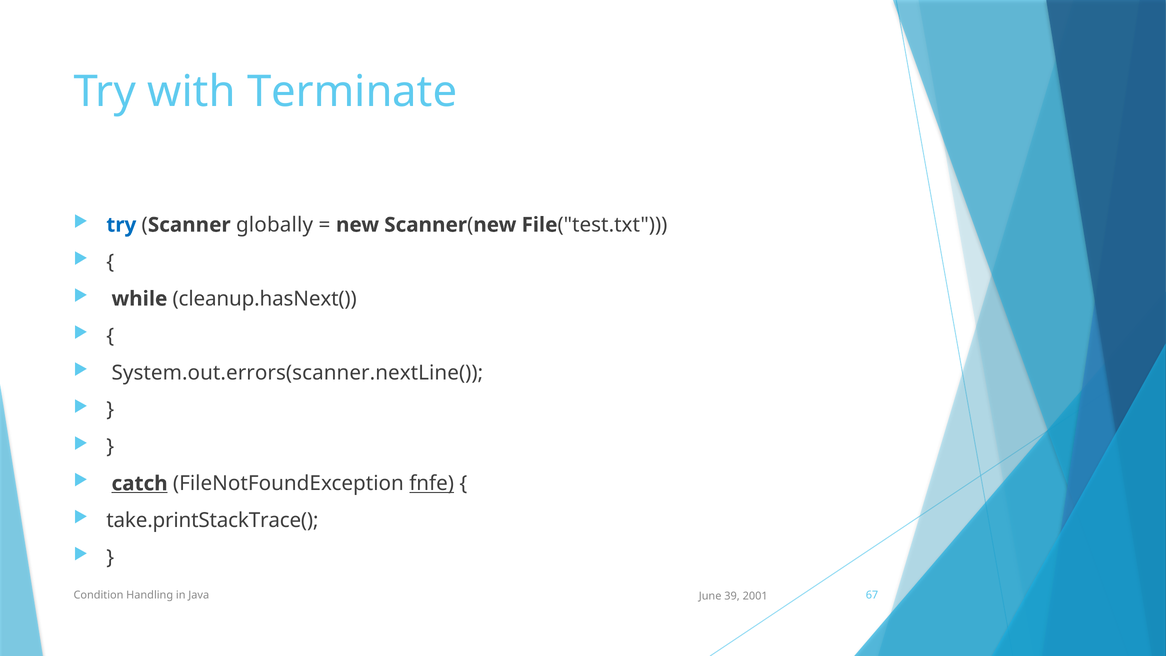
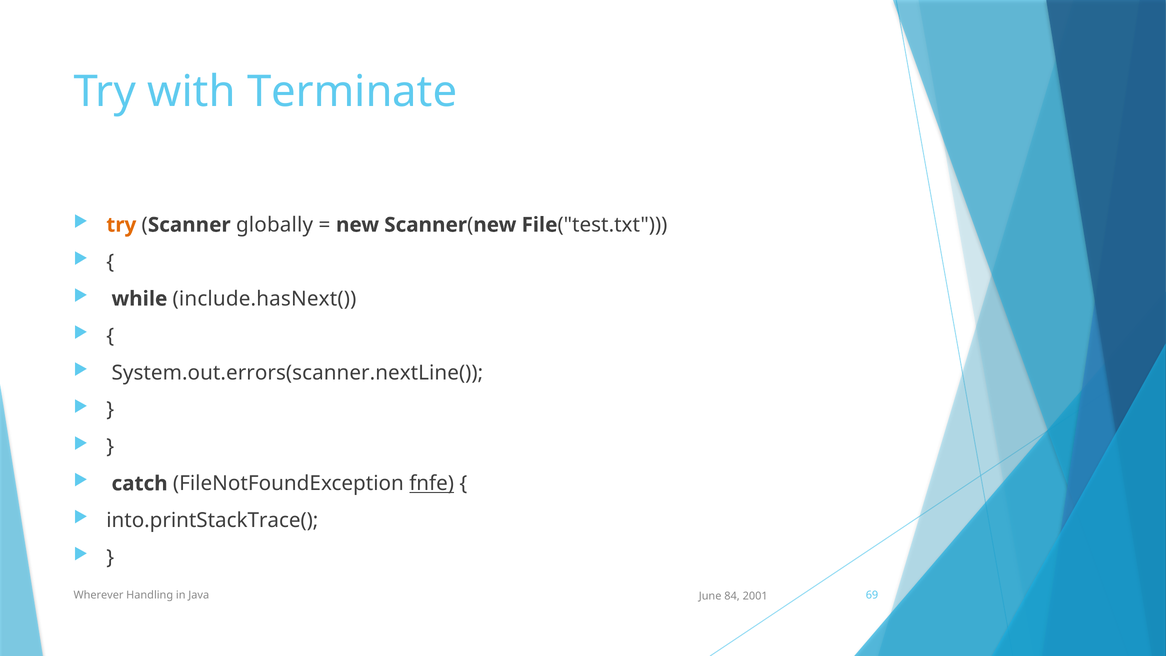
try colour: blue -> orange (121, 225)
cleanup.hasNext(: cleanup.hasNext( -> include.hasNext( (264, 299)
catch underline: present -> none (140, 483)
take.printStackTrace(: take.printStackTrace( -> into.printStackTrace( (212, 520)
Condition: Condition -> Wherever (98, 595)
67: 67 -> 69 (872, 595)
39: 39 -> 84 (732, 596)
